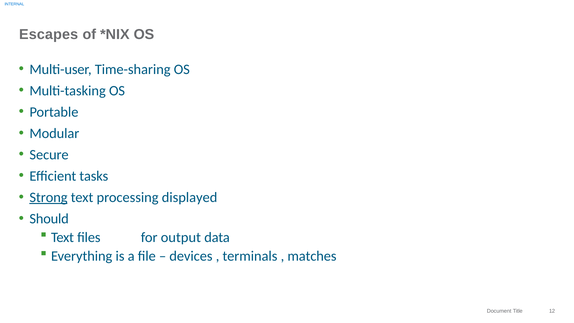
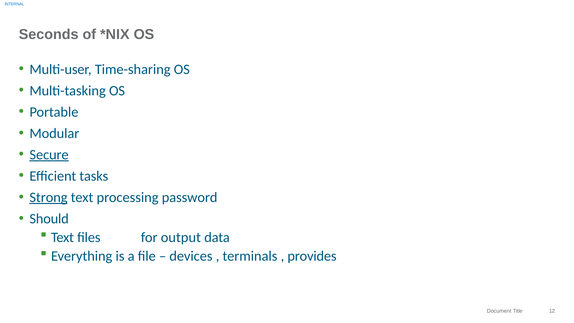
Escapes: Escapes -> Seconds (49, 34)
Secure underline: none -> present (49, 155)
displayed: displayed -> password (190, 197)
matches: matches -> provides (312, 256)
